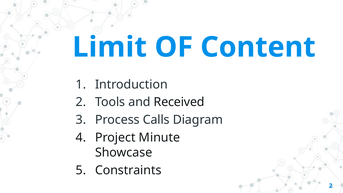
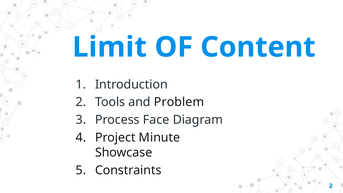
Received: Received -> Problem (179, 102)
Calls: Calls -> Face (156, 120)
